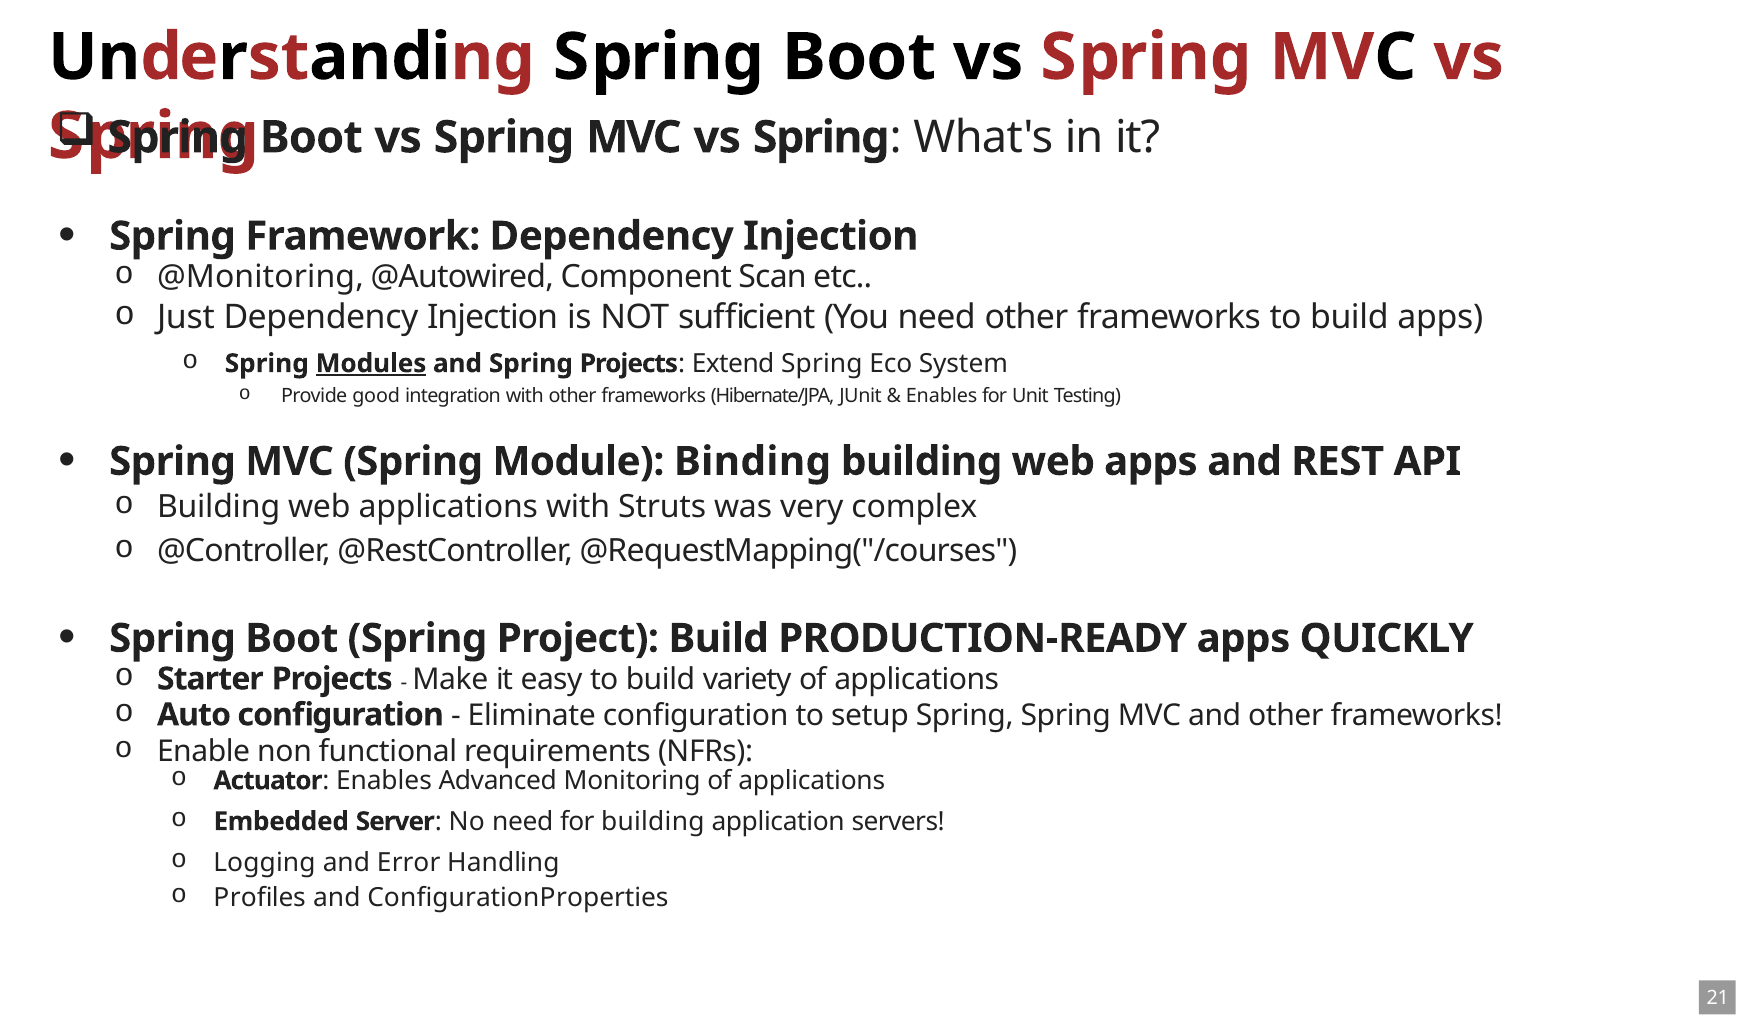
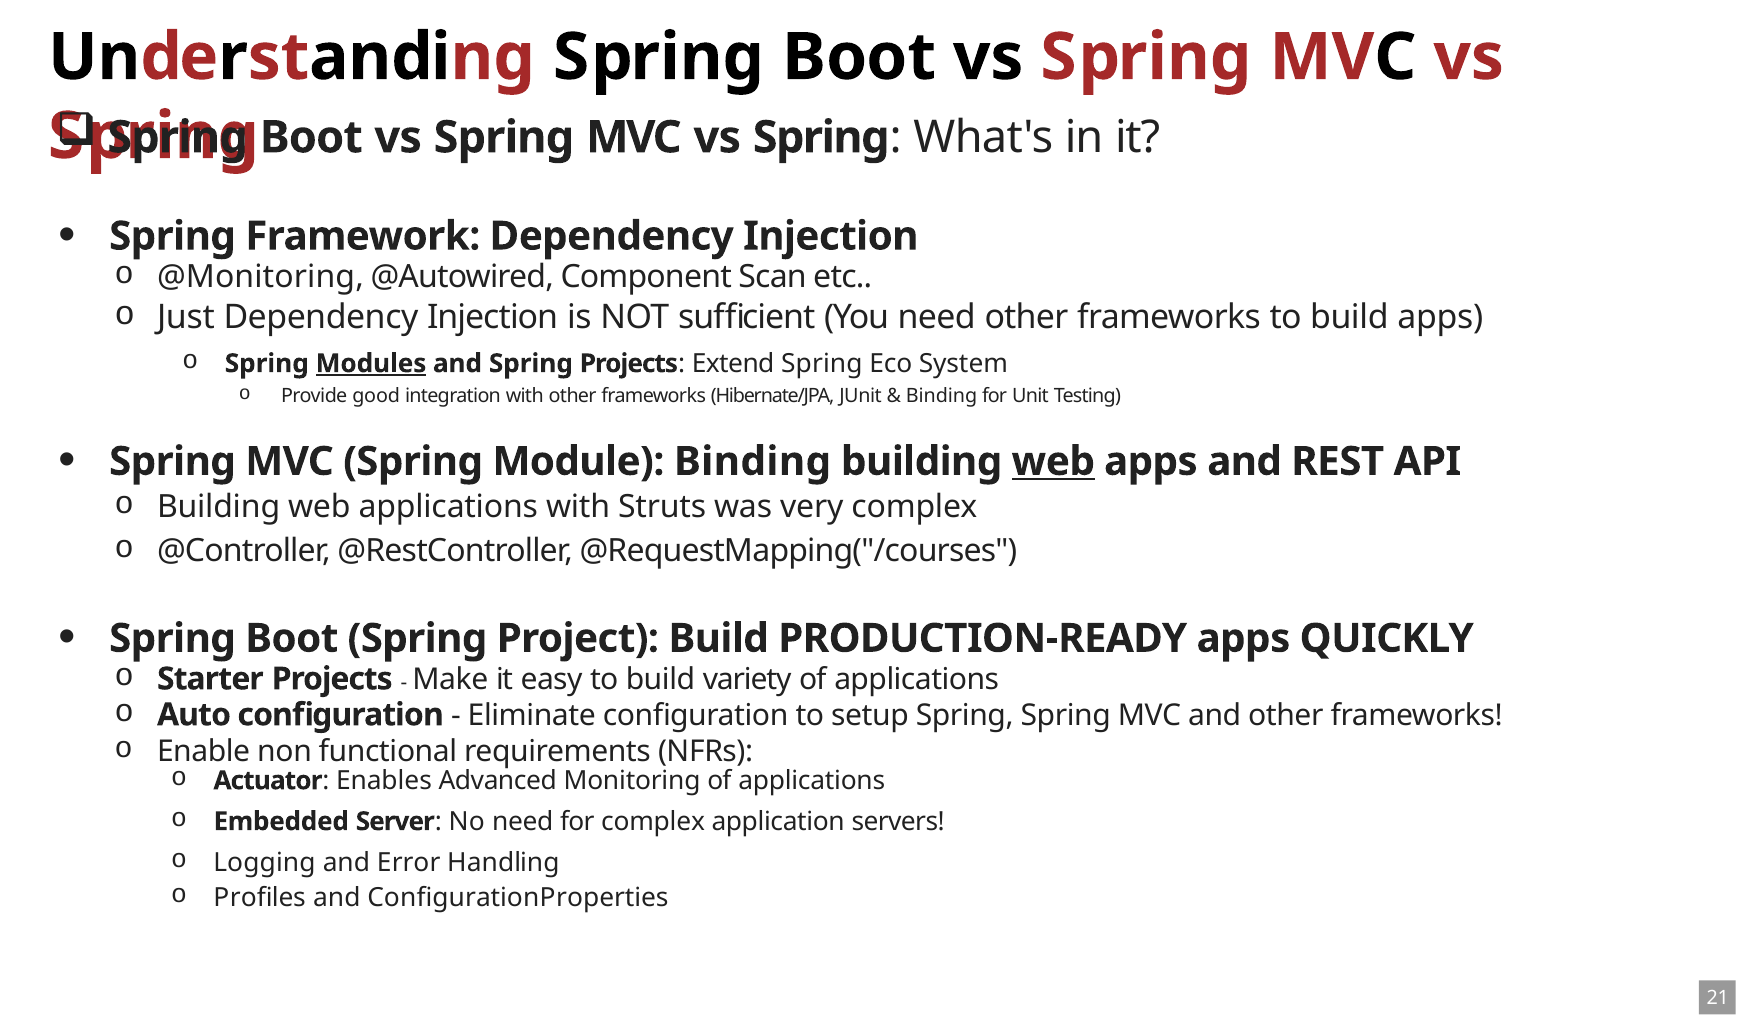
Enables: Enables -> Binding (942, 396)
web underline: none -> present (1053, 462)
for building: building -> complex (653, 822)
